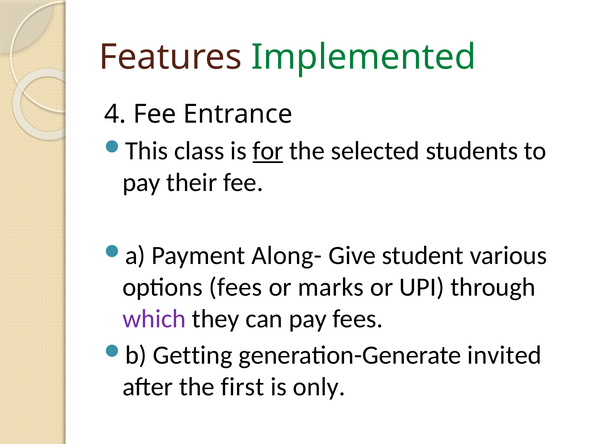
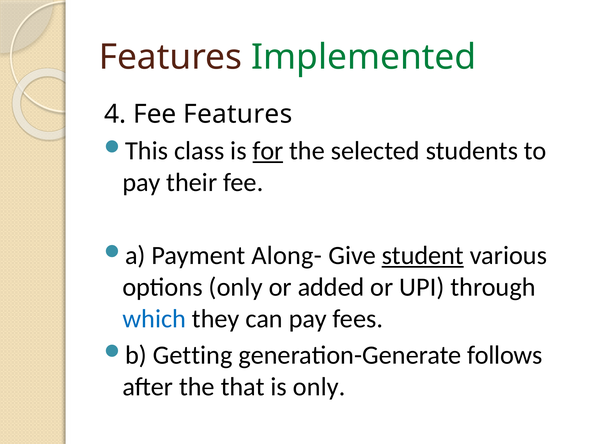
Fee Entrance: Entrance -> Features (238, 114)
student underline: none -> present (423, 256)
options fees: fees -> only (236, 287)
marks: marks -> added (331, 287)
which colour: purple -> blue (154, 319)
invited: invited -> follows (505, 355)
first: first -> that (243, 387)
